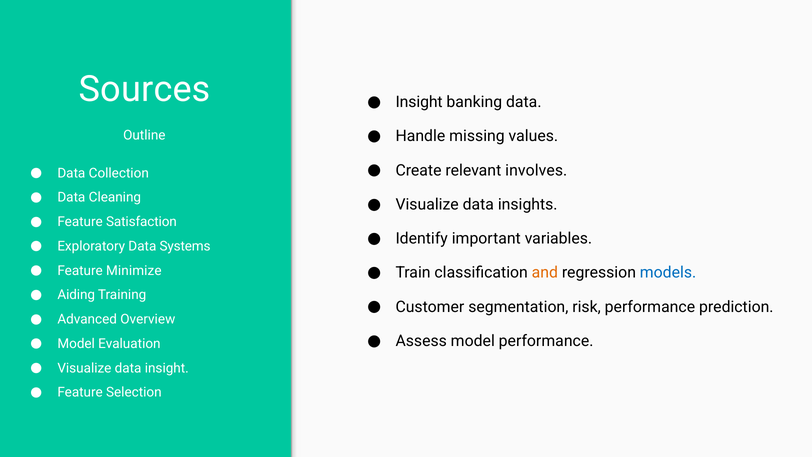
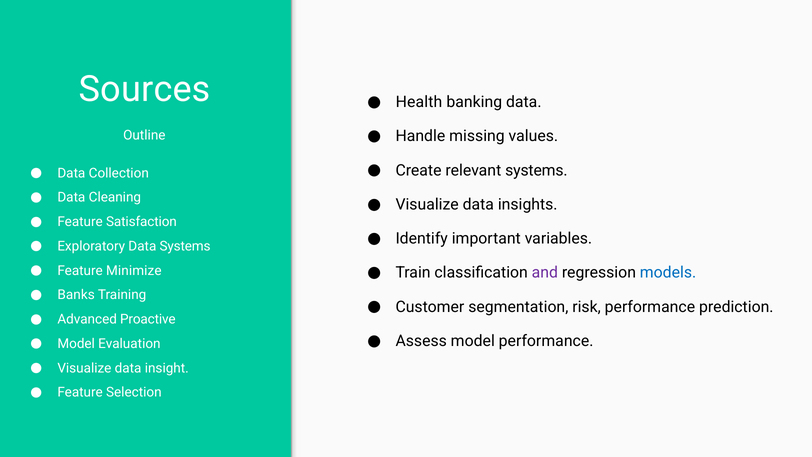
Insight: Insight -> Health (419, 102)
relevant involves: involves -> systems (536, 170)
and colour: orange -> purple (545, 273)
Aiding: Aiding -> Banks (76, 295)
Overview: Overview -> Proactive (148, 319)
